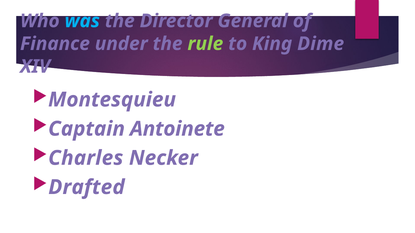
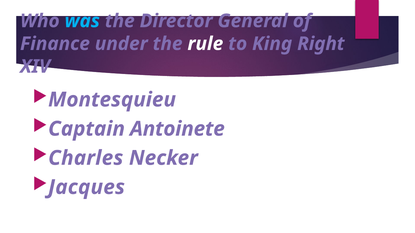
rule colour: light green -> white (205, 44)
Dime: Dime -> Right (321, 44)
Drafted: Drafted -> Jacques (87, 188)
